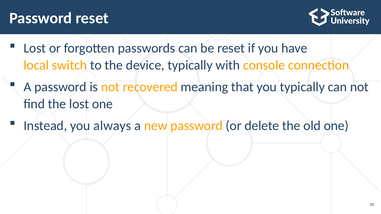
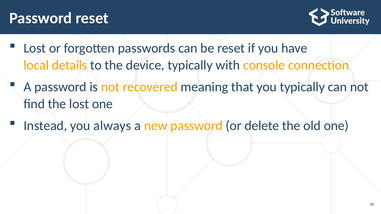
switch: switch -> details (70, 65)
